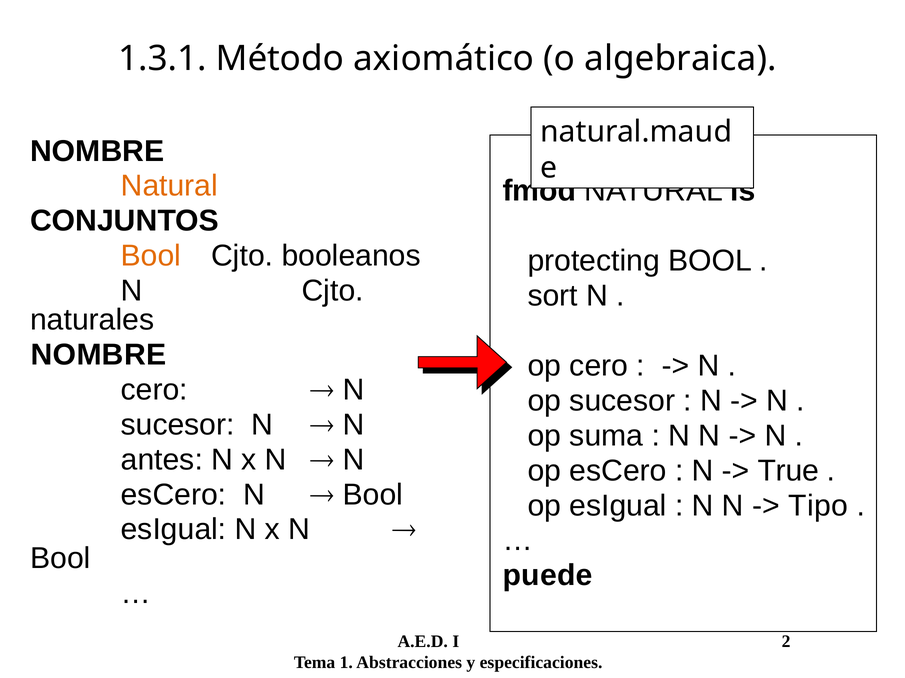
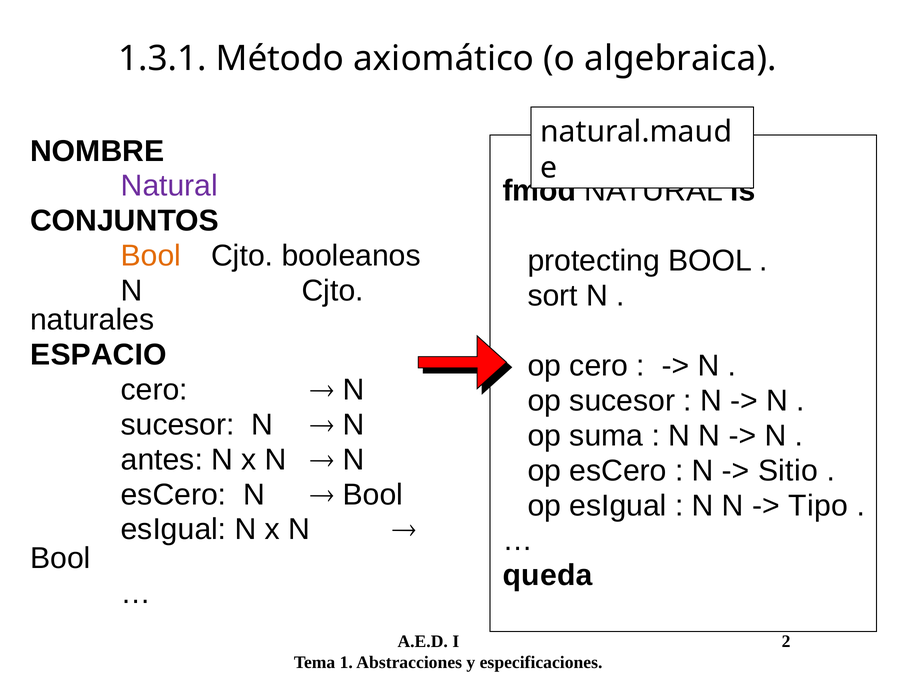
Natural colour: orange -> purple (169, 186)
NOMBRE: NOMBRE -> ESPACIO (99, 355)
True: True -> Sitio (788, 471)
puede: puede -> queda (548, 576)
